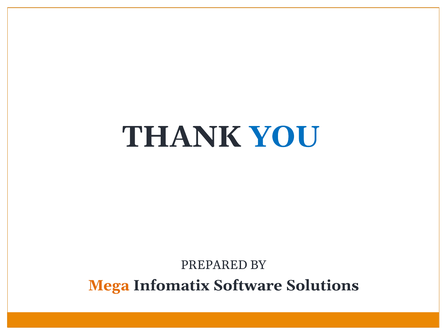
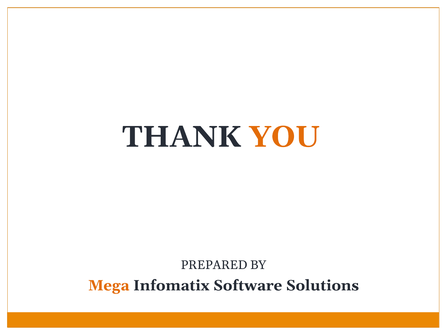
YOU colour: blue -> orange (285, 137)
